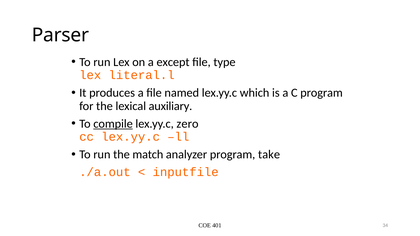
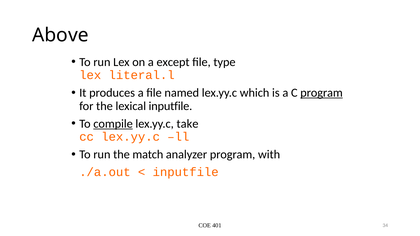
Parser: Parser -> Above (60, 35)
program underline: none -> present (322, 93)
lexical auxiliary: auxiliary -> inputfile (170, 106)
zero: zero -> take (188, 124)
take: take -> with (269, 155)
